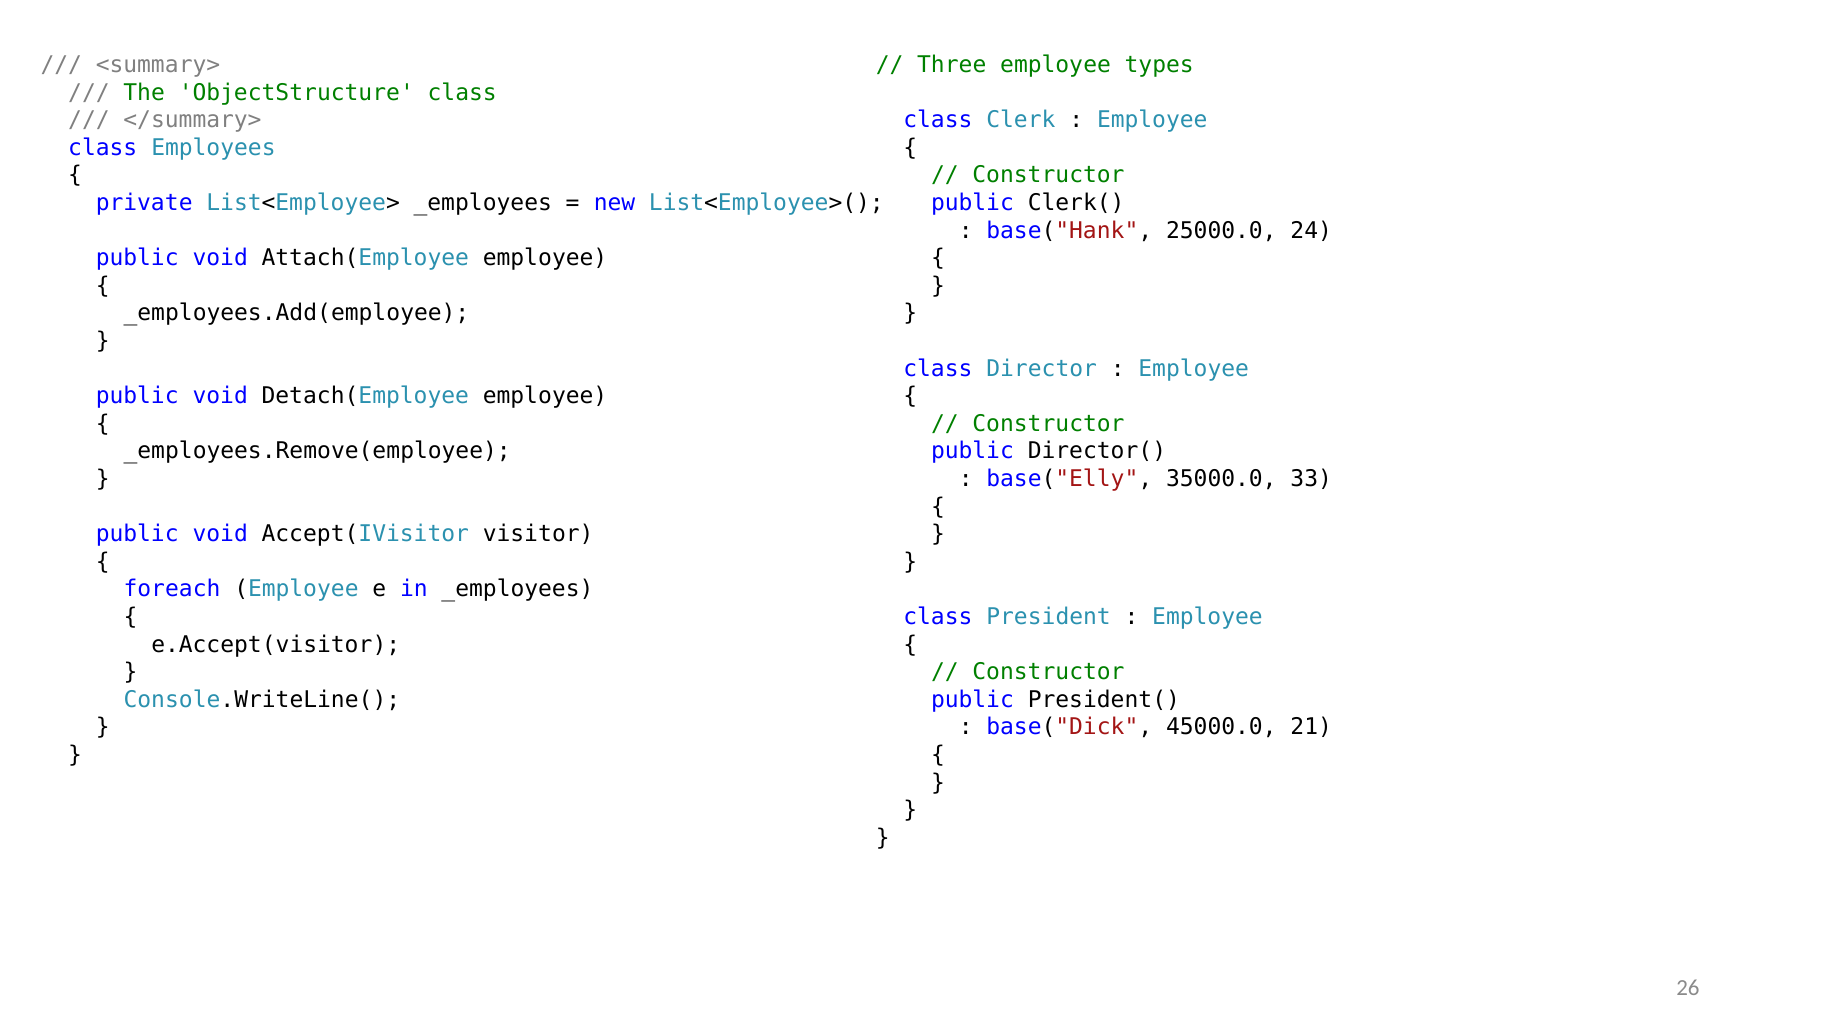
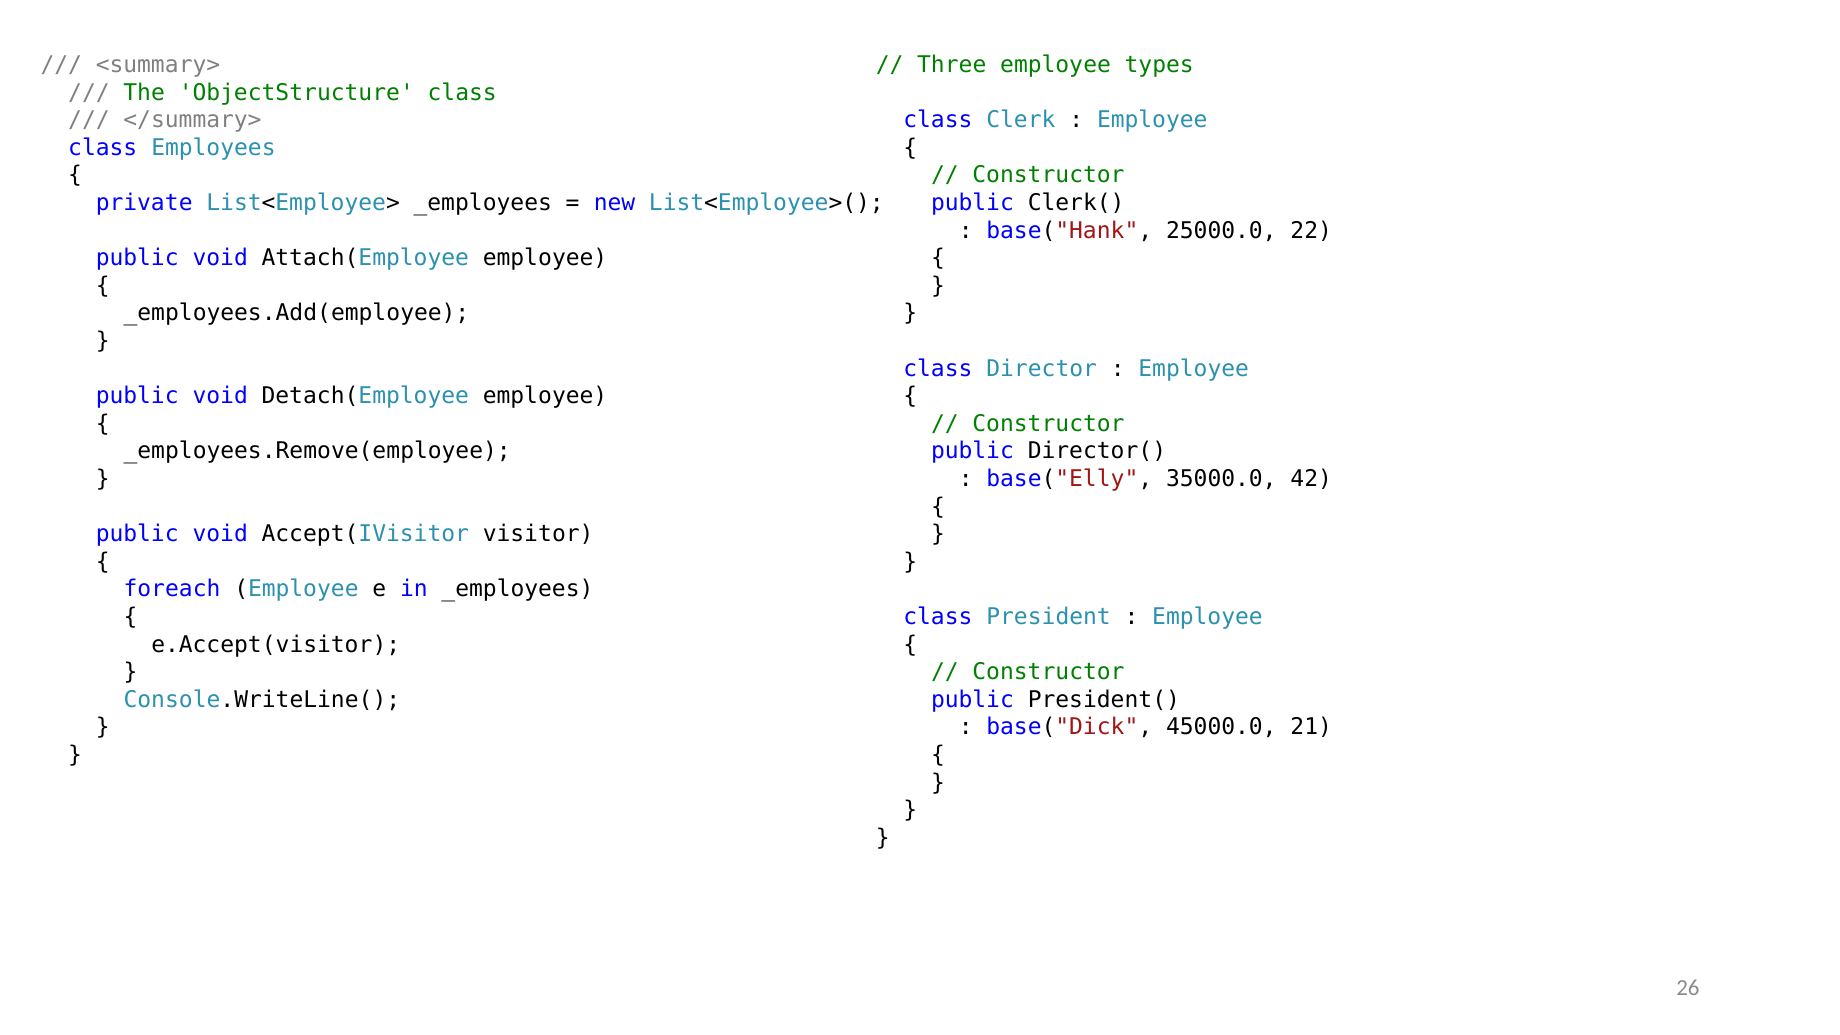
24: 24 -> 22 (1311, 230)
33: 33 -> 42 (1311, 479)
